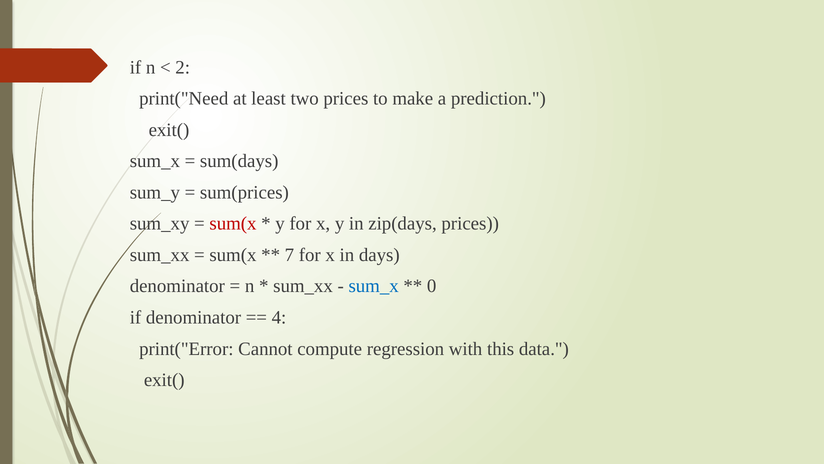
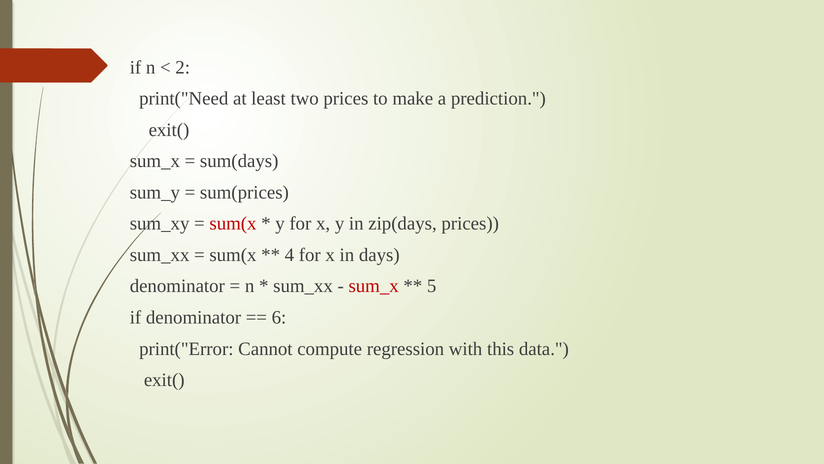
7: 7 -> 4 (289, 255)
sum_x colour: blue -> red (374, 286)
0: 0 -> 5 (432, 286)
4: 4 -> 6 (279, 317)
